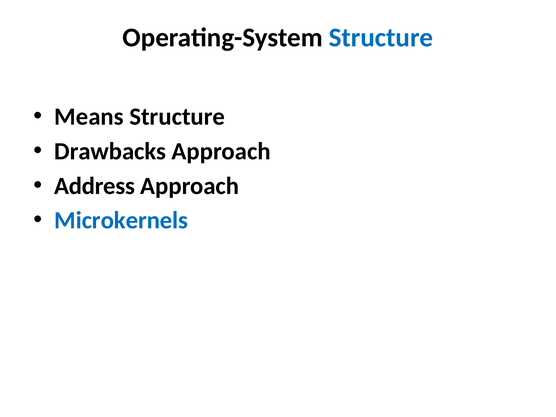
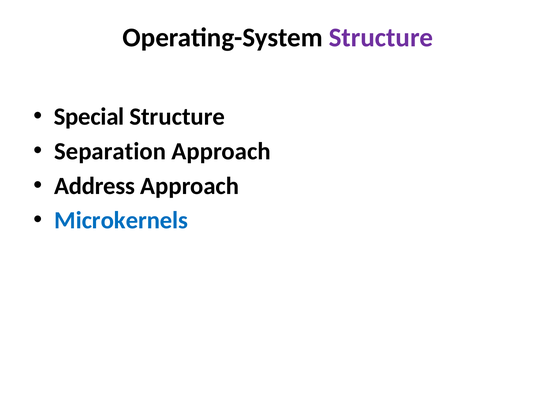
Structure colour: blue -> purple (381, 38)
Means: Means -> Special (89, 117)
Drawbacks: Drawbacks -> Separation (110, 151)
